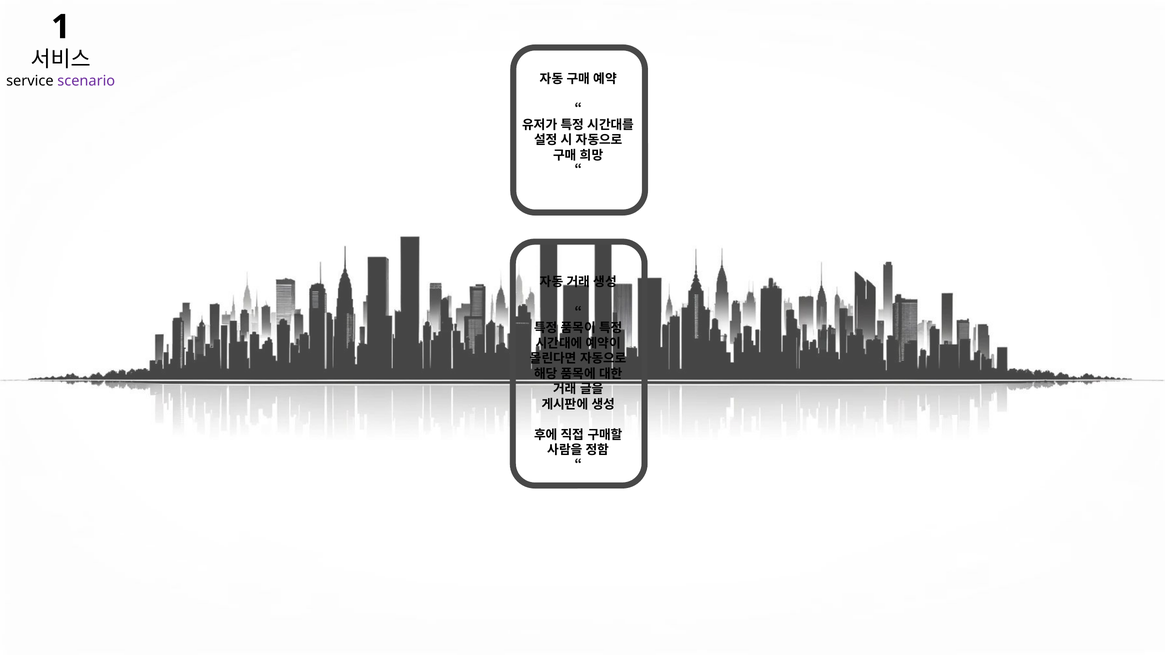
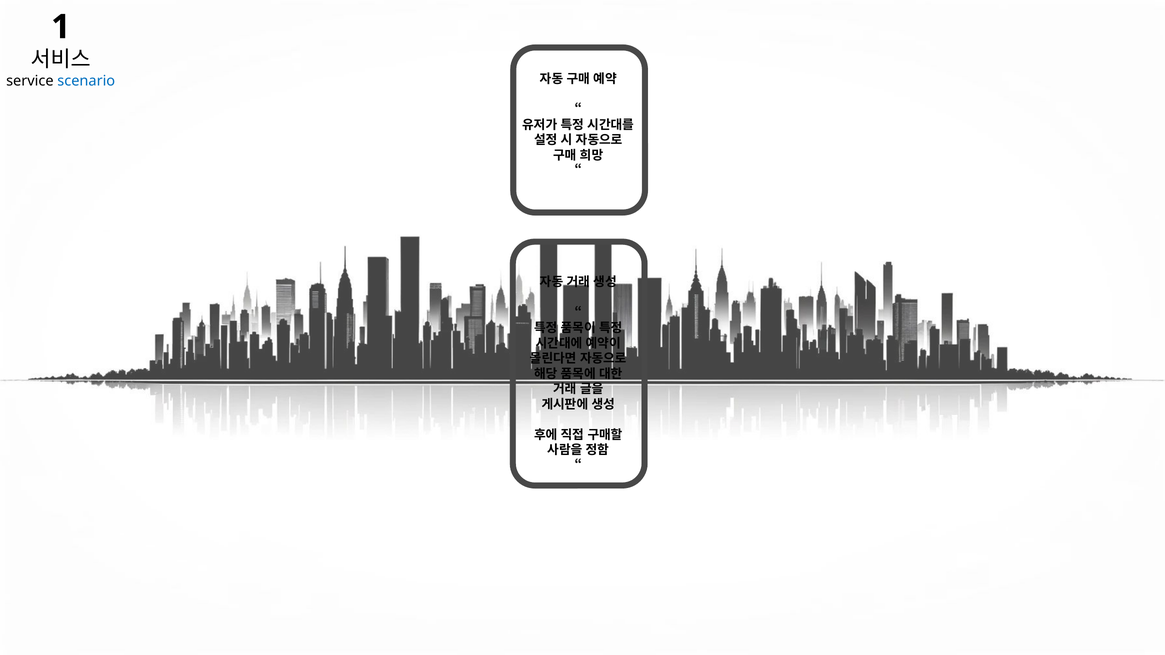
scenario colour: purple -> blue (86, 81)
